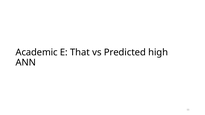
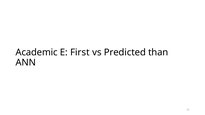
That: That -> First (80, 53)
high: high -> than (158, 53)
